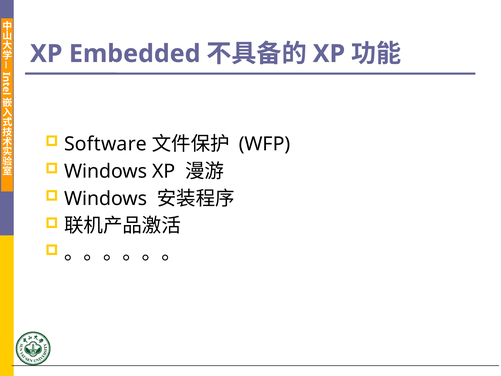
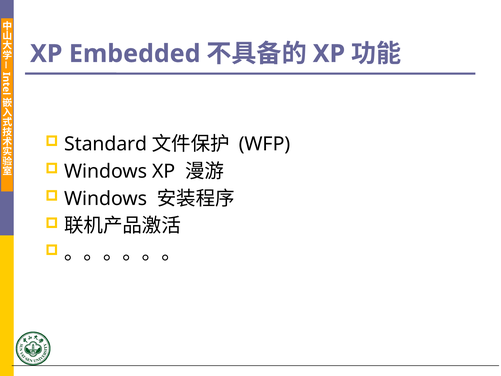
Software: Software -> Standard (106, 144)
